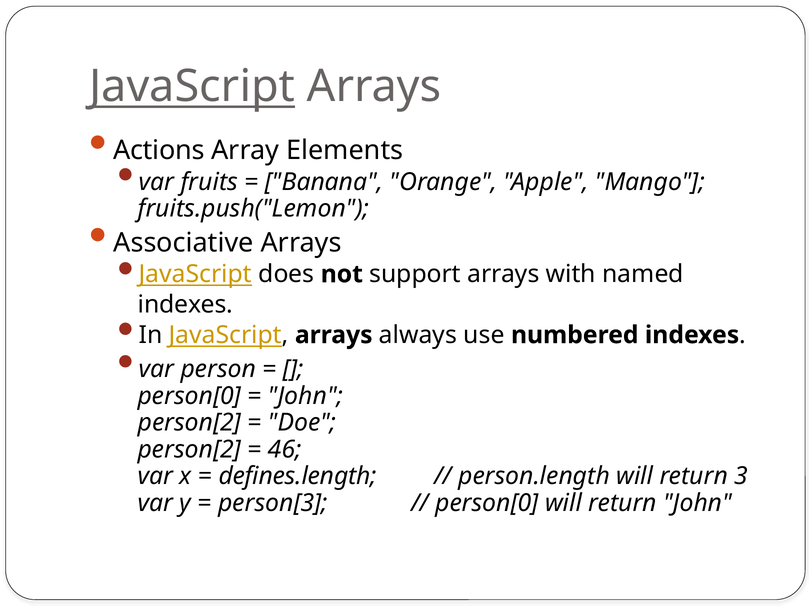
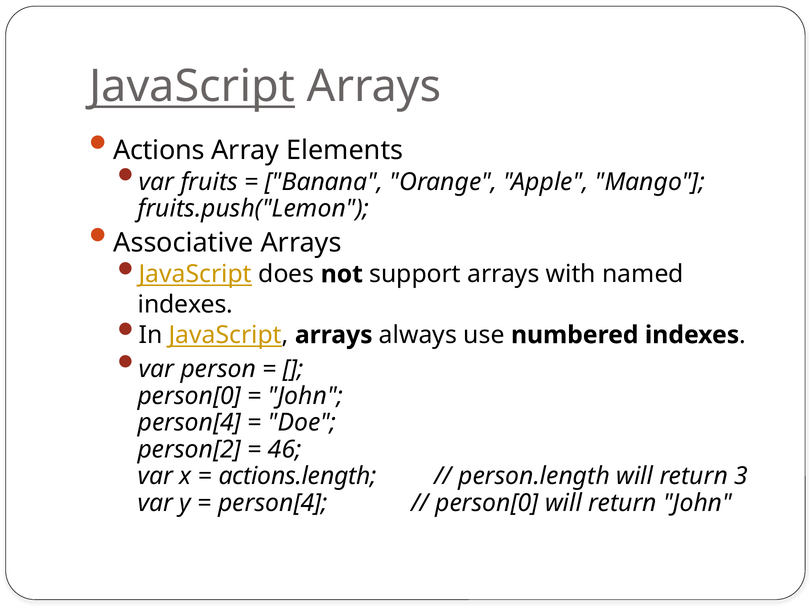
person[2: person[2 -> person[4 (189, 423)
defines.length: defines.length -> actions.length (298, 476)
person[3: person[3 -> person[4 (273, 503)
